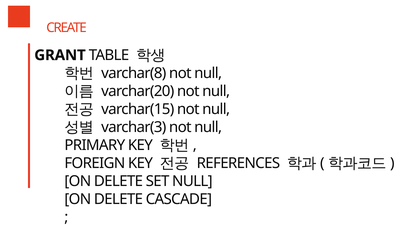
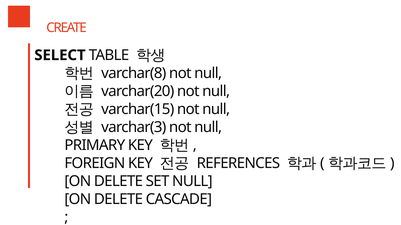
GRANT: GRANT -> SELECT (60, 55)
